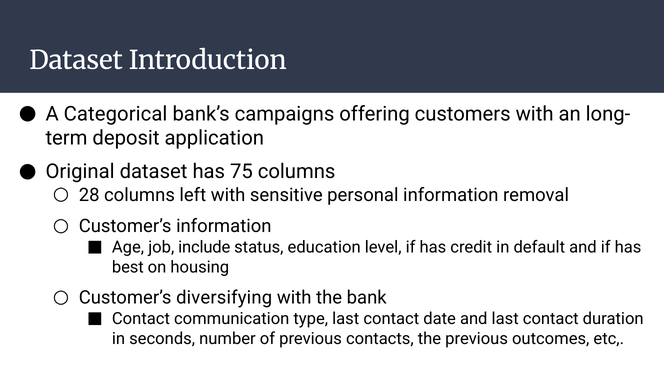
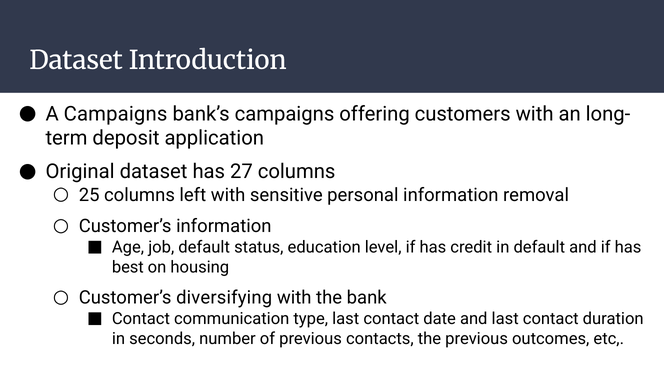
A Categorical: Categorical -> Campaigns (116, 114)
75: 75 -> 27 (241, 172)
28: 28 -> 25 (89, 195)
job include: include -> default (204, 247)
